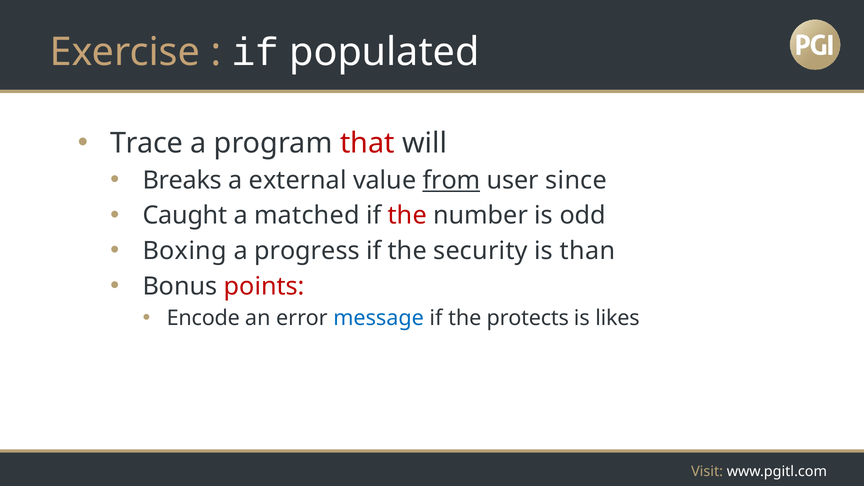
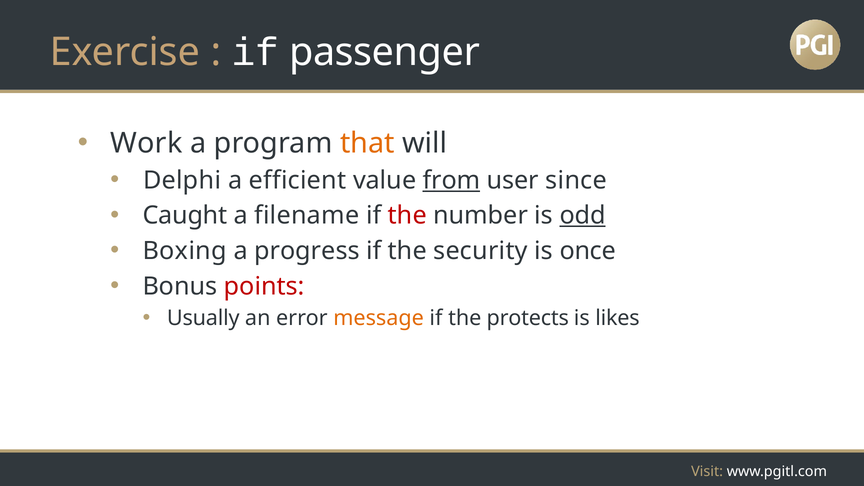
populated: populated -> passenger (385, 52)
Trace: Trace -> Work (146, 143)
that colour: red -> orange (367, 143)
Breaks: Breaks -> Delphi (182, 180)
external: external -> efficient (298, 180)
matched: matched -> filename (307, 216)
odd underline: none -> present (583, 216)
than: than -> once (588, 251)
Encode: Encode -> Usually (203, 318)
message colour: blue -> orange (379, 318)
